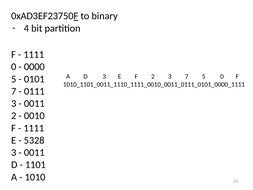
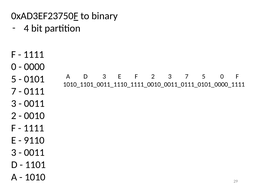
5328: 5328 -> 9110 (34, 140)
